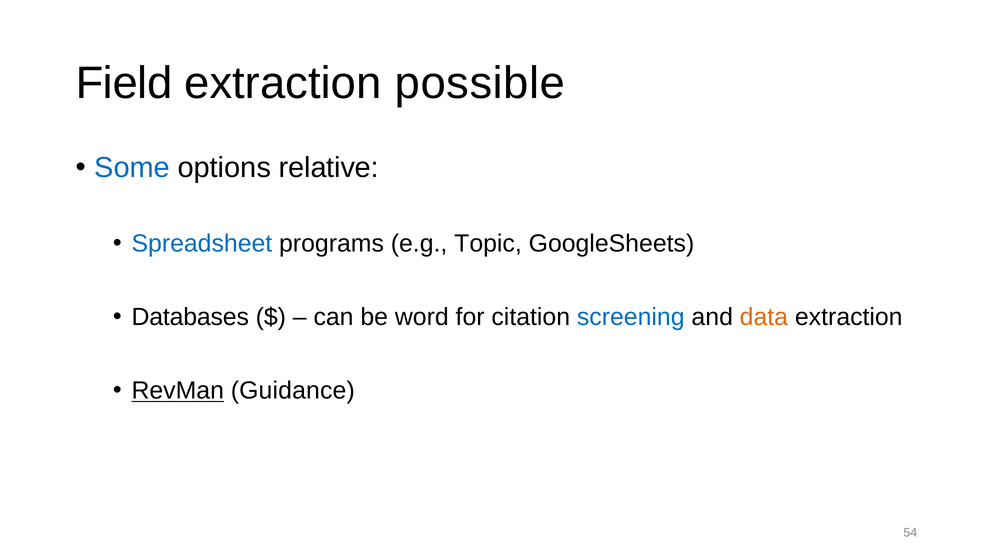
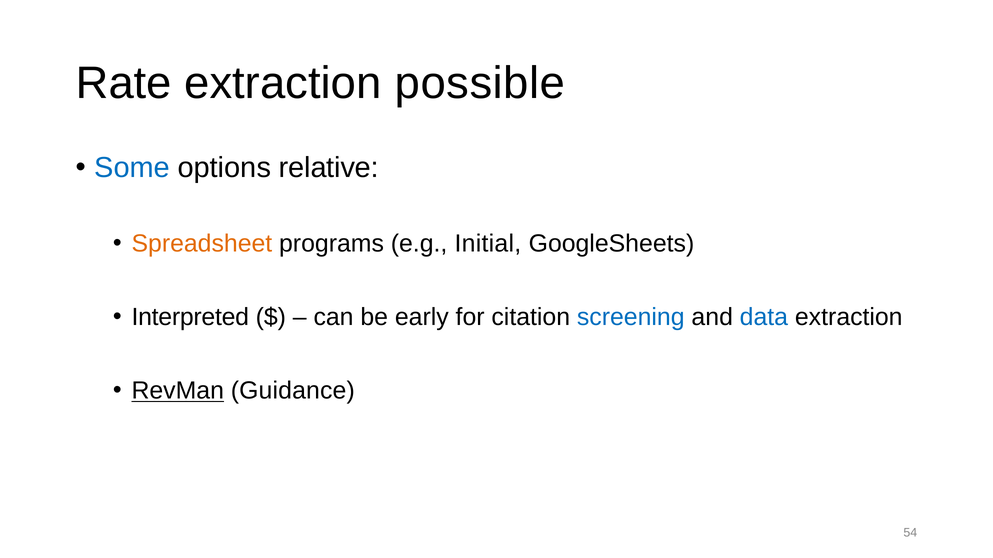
Field: Field -> Rate (124, 83)
Spreadsheet colour: blue -> orange (202, 244)
Topic: Topic -> Initial (488, 244)
Databases: Databases -> Interpreted (190, 317)
word: word -> early (422, 317)
data colour: orange -> blue (764, 317)
